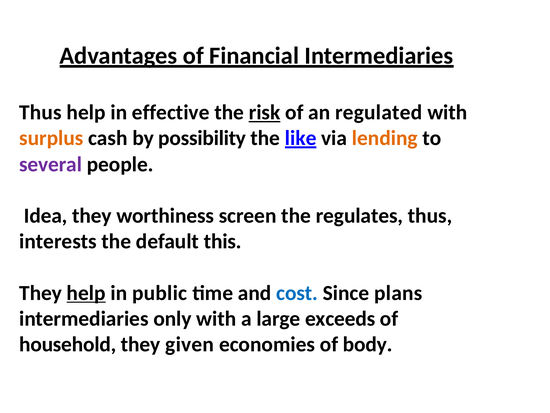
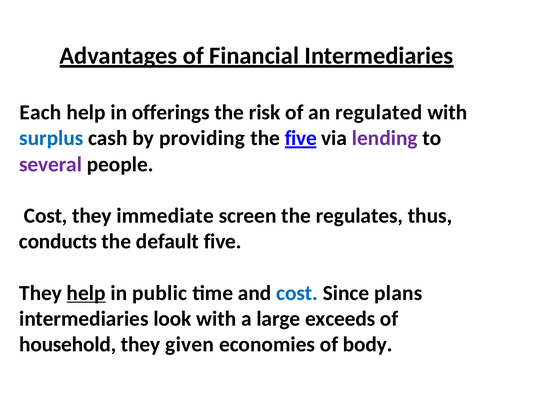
Thus: Thus -> Each (40, 112)
effective: effective -> offerings (171, 112)
risk underline: present -> none (265, 112)
surplus colour: orange -> blue (51, 138)
possibility: possibility -> providing (202, 138)
the like: like -> five (301, 138)
lending colour: orange -> purple (385, 138)
Idea: Idea -> Cost (46, 216)
worthiness: worthiness -> immediate (165, 216)
interests: interests -> conducts (58, 241)
default this: this -> five (223, 241)
only: only -> look (172, 318)
